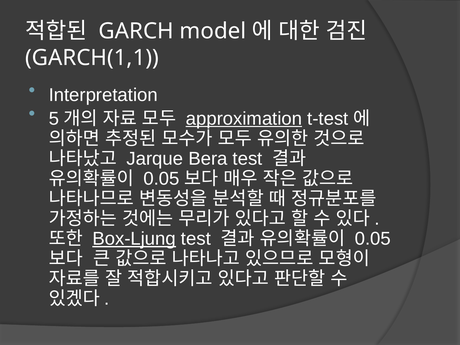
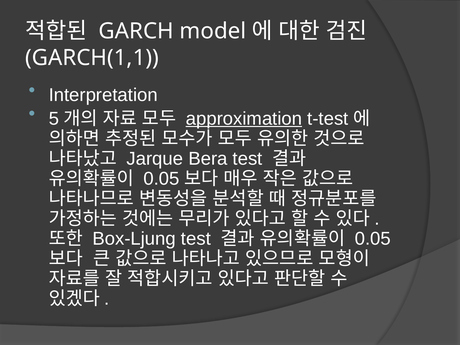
Box-Ljung underline: present -> none (134, 239)
